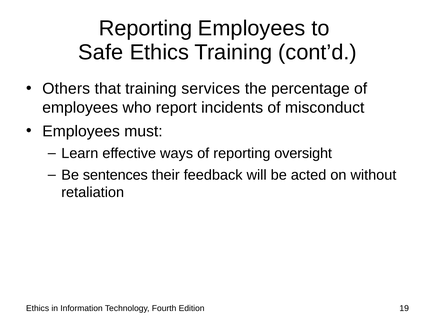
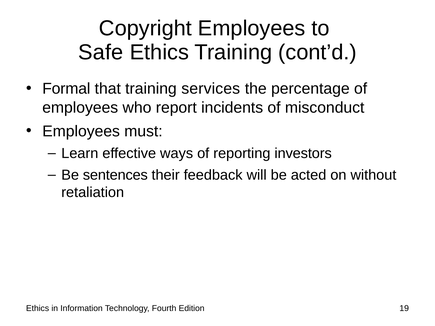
Reporting: Reporting -> Copyright (145, 28)
Others: Others -> Formal (66, 89)
oversight: oversight -> investors (303, 154)
